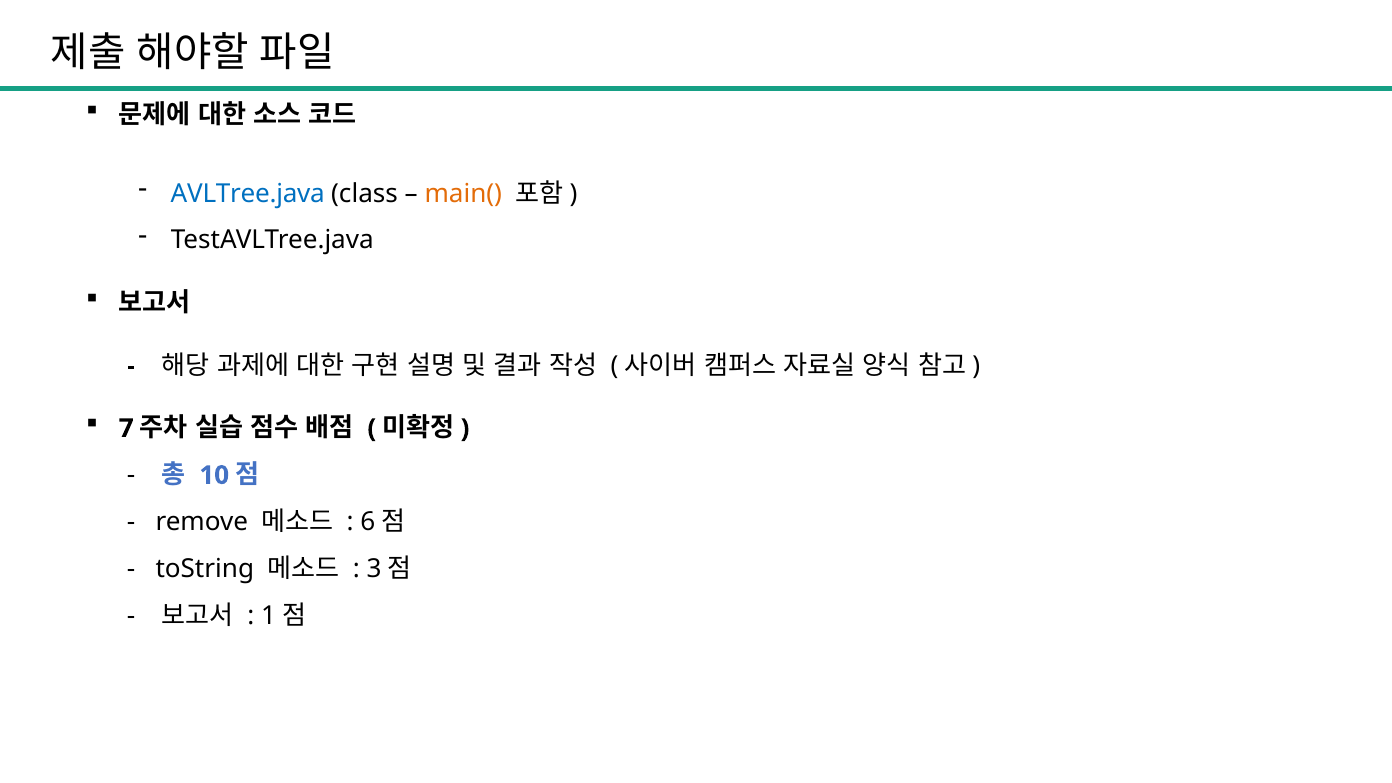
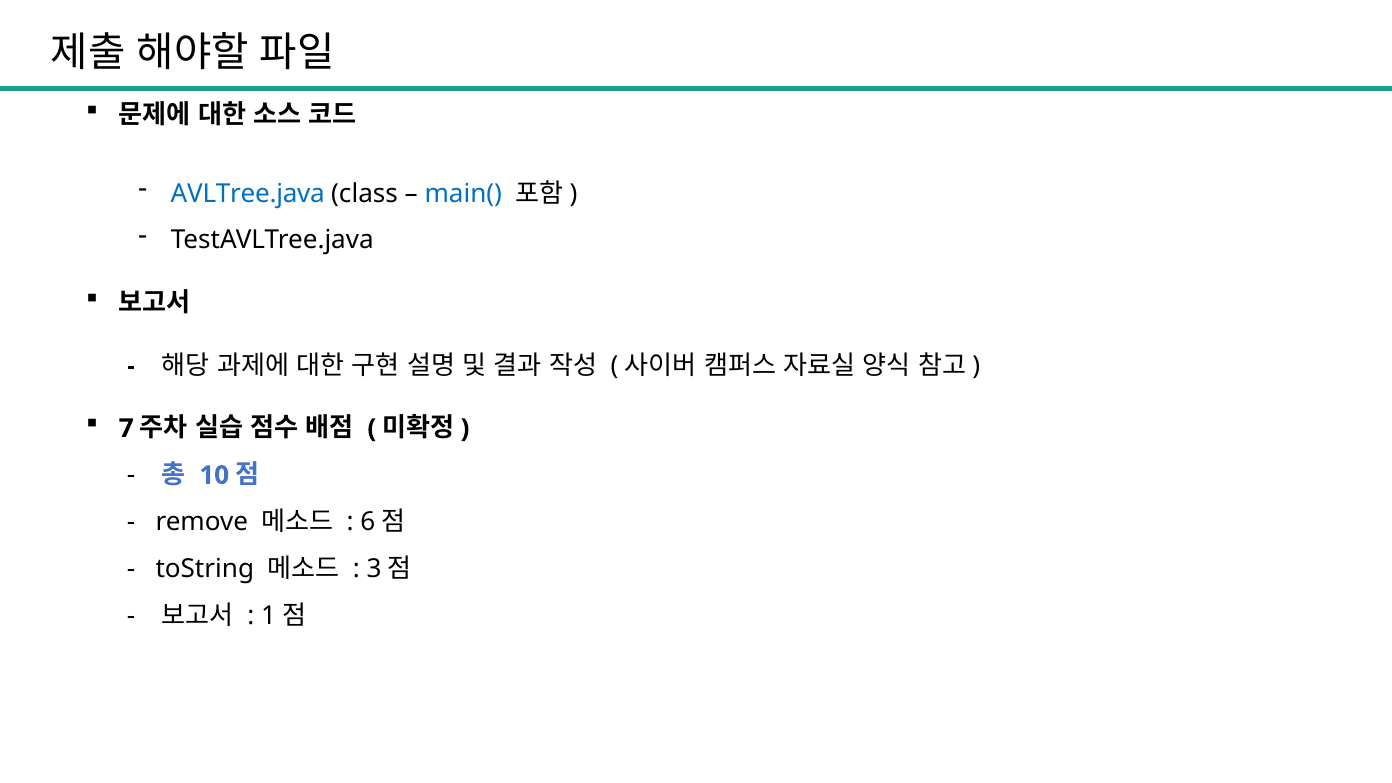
main( colour: orange -> blue (463, 193)
